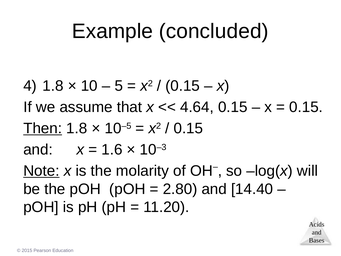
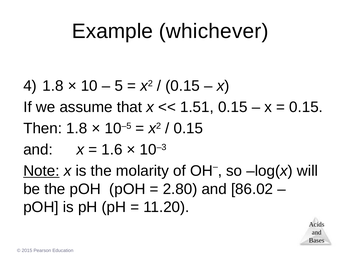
concluded: concluded -> whichever (214, 31)
4.64: 4.64 -> 1.51 (197, 107)
Then underline: present -> none (43, 128)
14.40: 14.40 -> 86.02 (252, 189)
